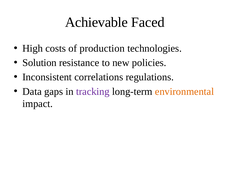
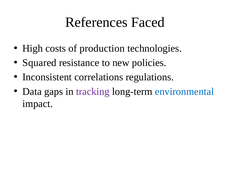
Achievable: Achievable -> References (96, 22)
Solution: Solution -> Squared (39, 63)
environmental colour: orange -> blue (184, 91)
